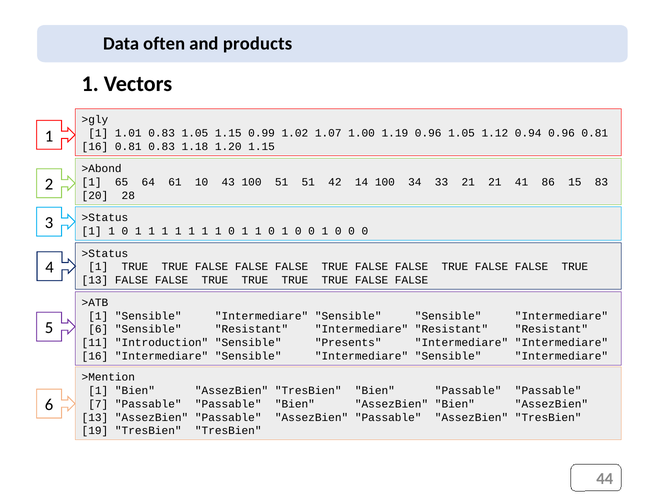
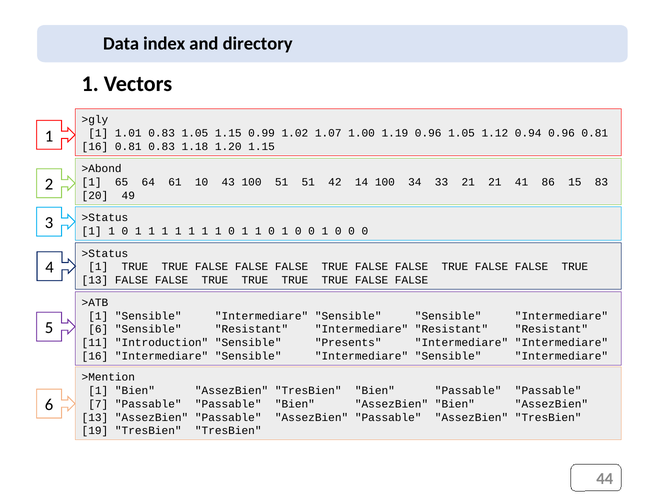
often: often -> index (164, 43)
products: products -> directory (258, 43)
28: 28 -> 49 (128, 195)
